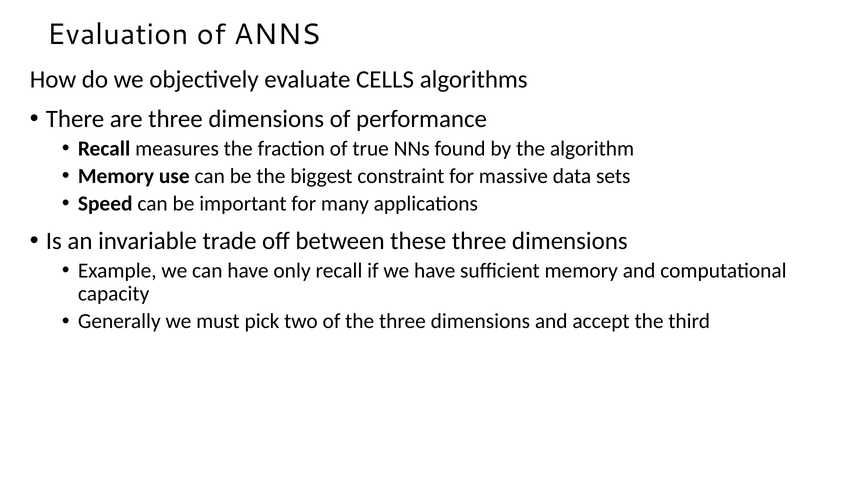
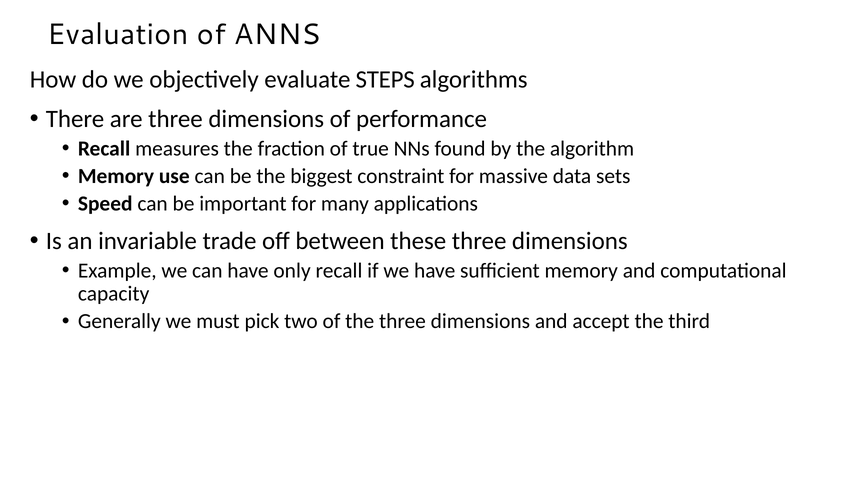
CELLS: CELLS -> STEPS (385, 79)
